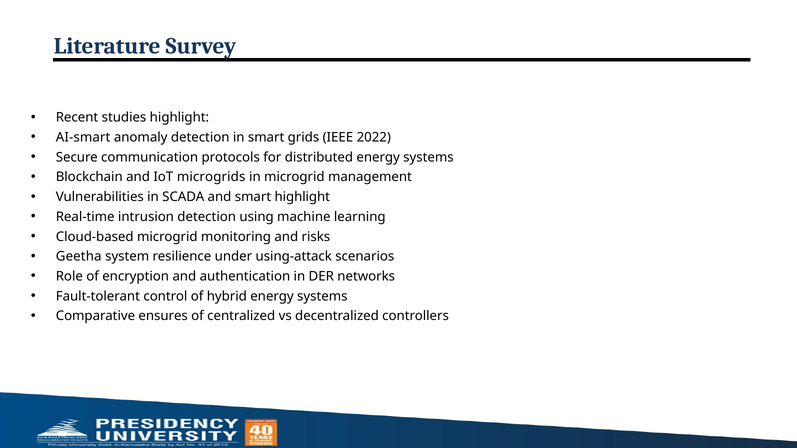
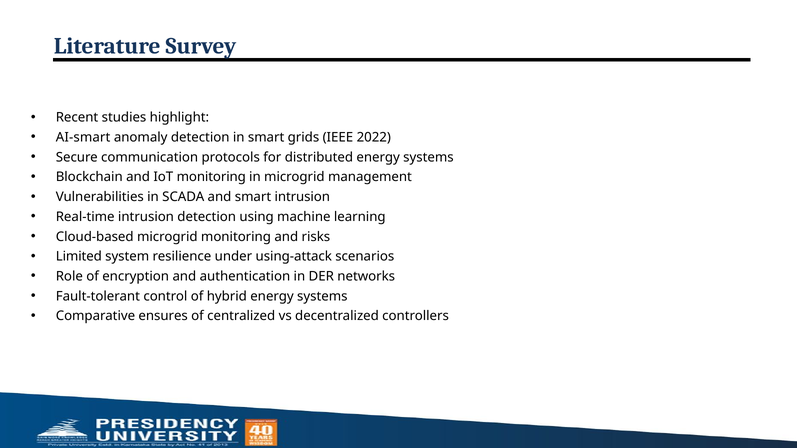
IoT microgrids: microgrids -> monitoring (211, 177)
smart highlight: highlight -> intrusion (302, 197)
Geetha: Geetha -> Limited (79, 257)
